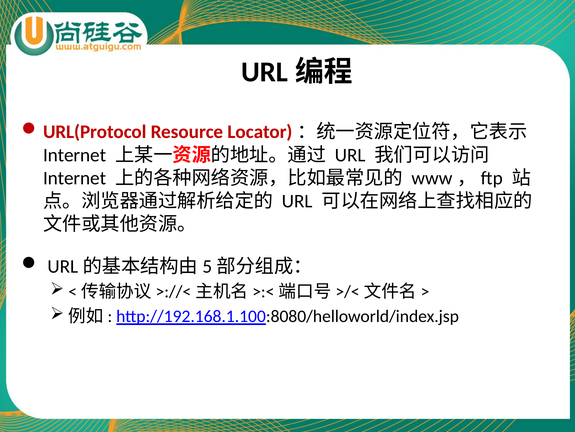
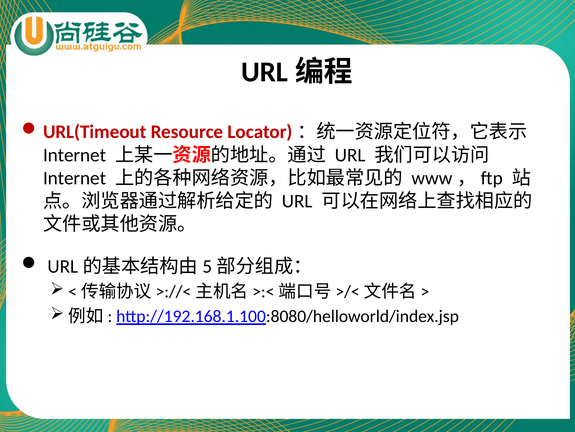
URL(Protocol: URL(Protocol -> URL(Timeout (95, 132)
